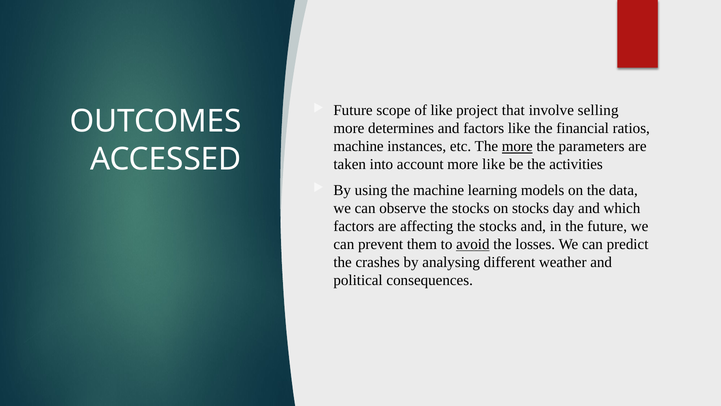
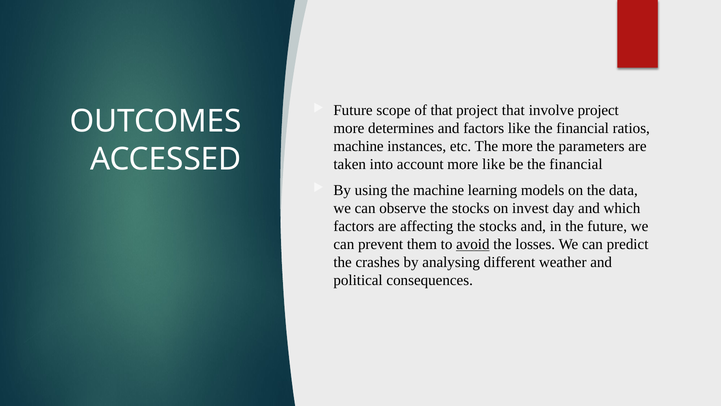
of like: like -> that (442, 110)
involve selling: selling -> project (598, 110)
more underline: present -> none (517, 146)
be the activities: activities -> financial (576, 164)
on stocks: stocks -> invest (530, 208)
